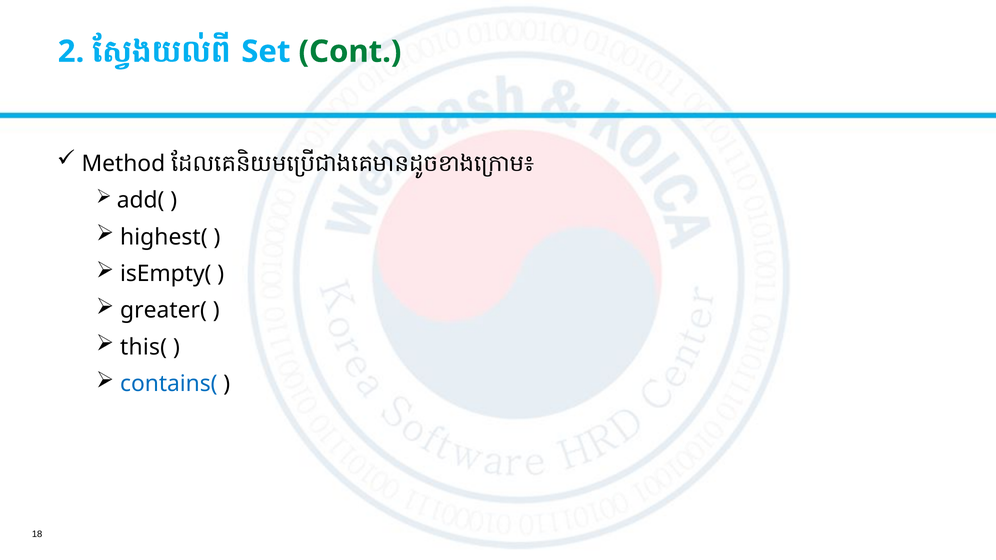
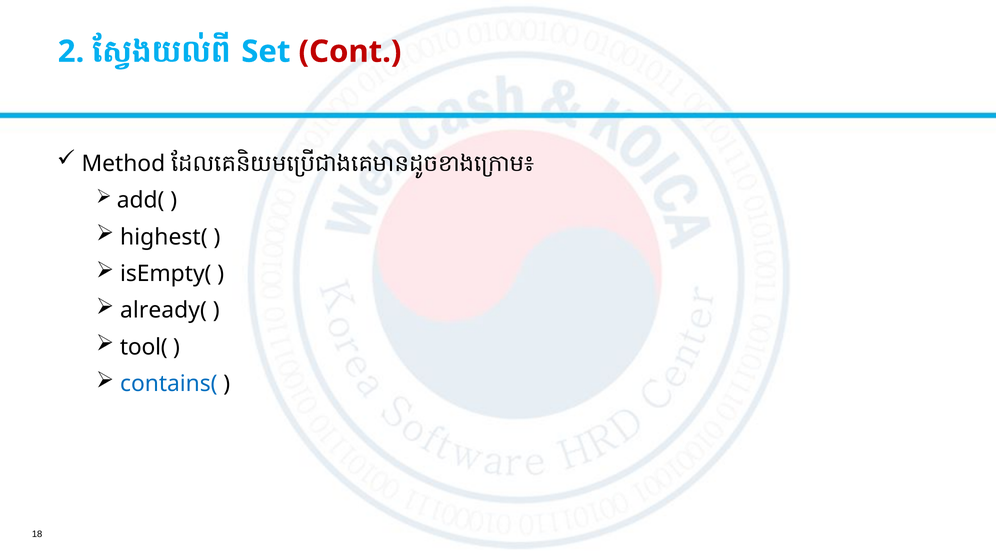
Cont colour: green -> red (350, 52)
greater(: greater( -> already( (163, 310)
this(: this( -> tool( (144, 347)
